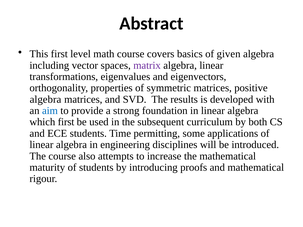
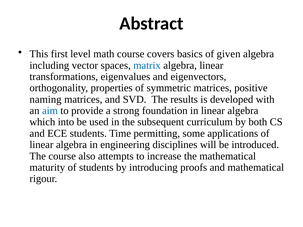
matrix colour: purple -> blue (147, 65)
algebra: algebra -> naming (46, 99)
which first: first -> into (66, 122)
